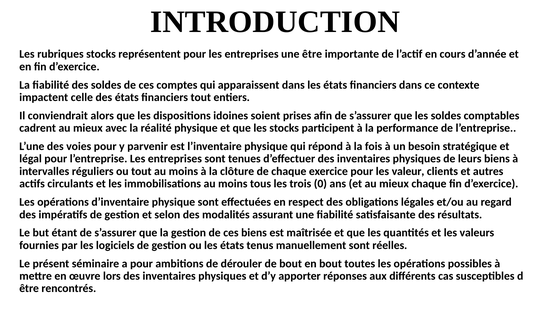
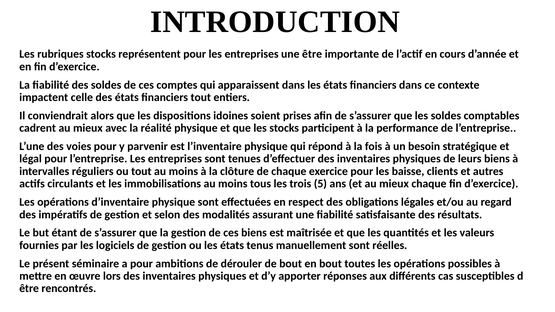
valeur: valeur -> baisse (408, 171)
0: 0 -> 5 (320, 184)
